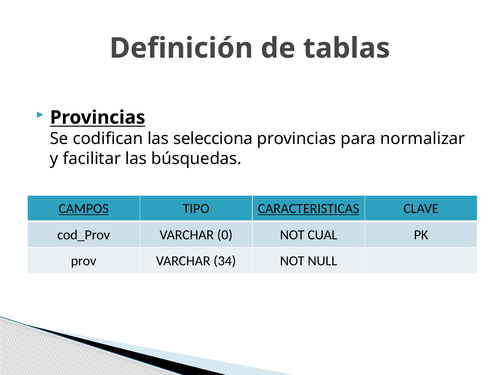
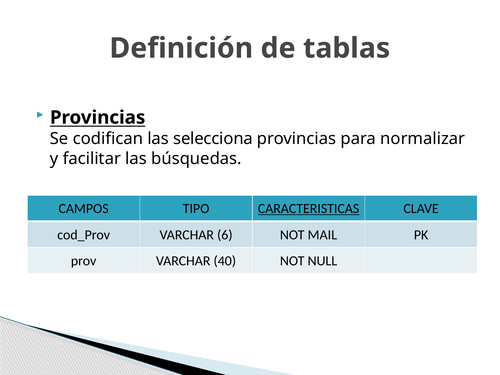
CAMPOS underline: present -> none (84, 209)
0: 0 -> 6 (225, 235)
CUAL: CUAL -> MAIL (322, 235)
34: 34 -> 40 (225, 261)
